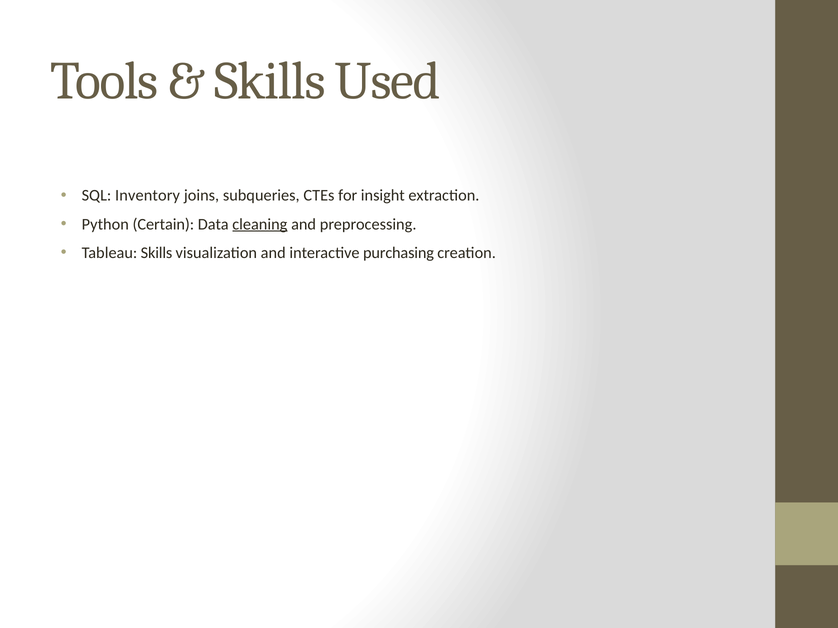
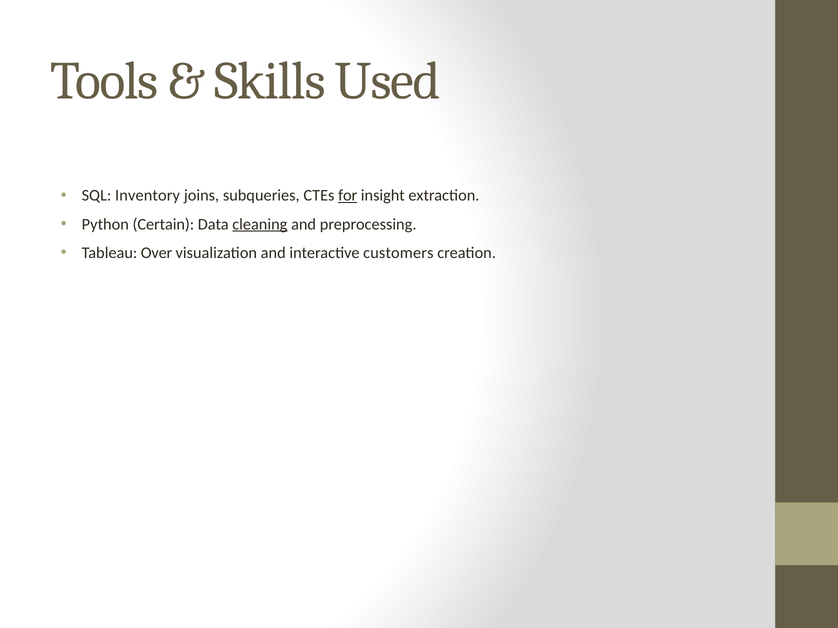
for underline: none -> present (348, 196)
Tableau Skills: Skills -> Over (157, 253)
purchasing: purchasing -> customers (398, 253)
